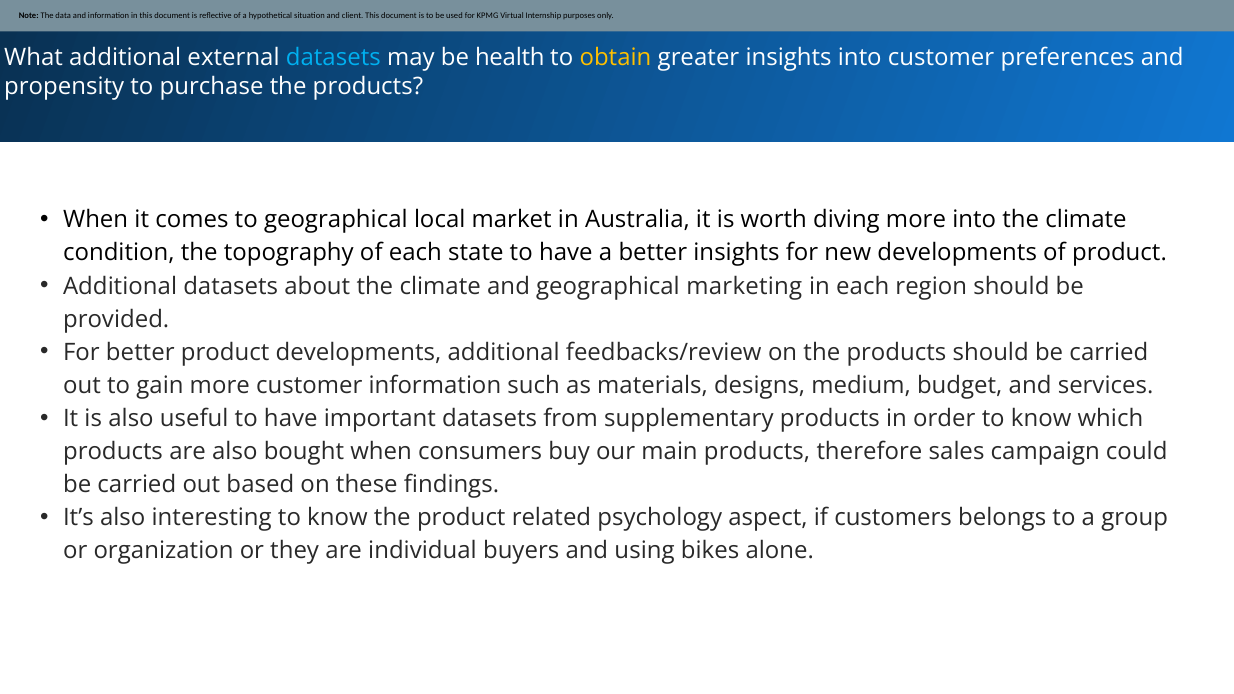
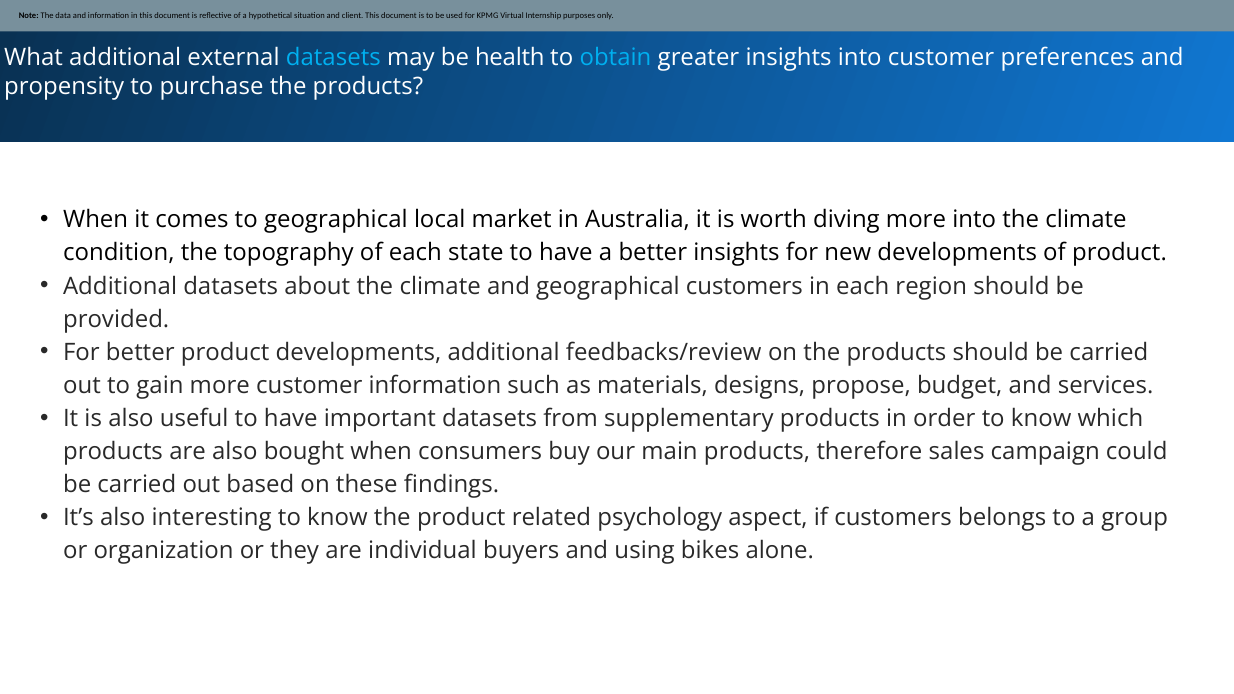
obtain colour: yellow -> light blue (615, 58)
geographical marketing: marketing -> customers (744, 286)
medium: medium -> propose (861, 385)
